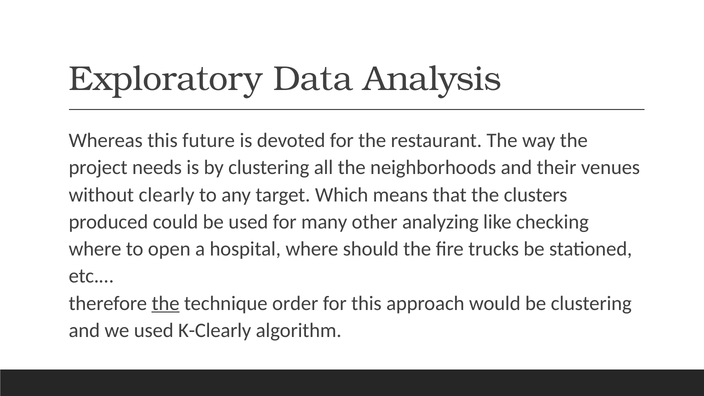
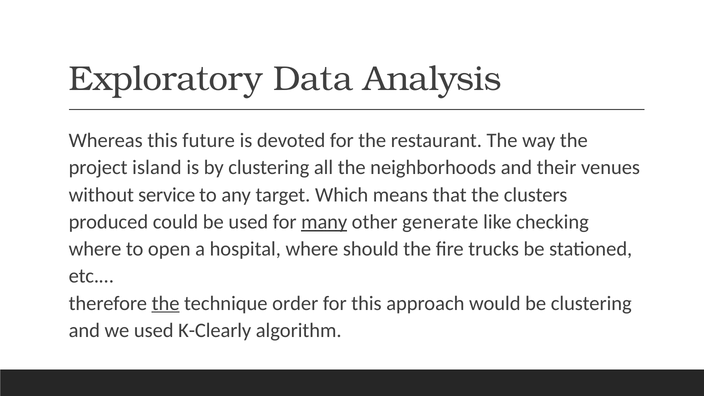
needs: needs -> island (157, 168)
clearly: clearly -> service (167, 195)
many underline: none -> present (324, 222)
analyzing: analyzing -> generate (440, 222)
